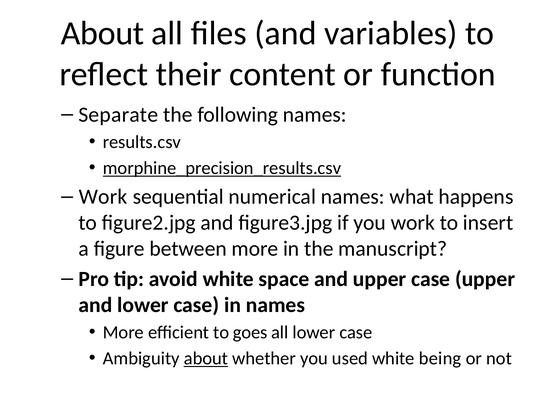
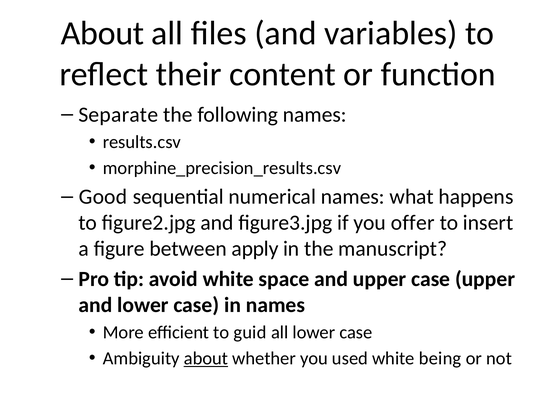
morphine_precision_results.csv underline: present -> none (222, 168)
Work: Work -> Good (103, 197)
you work: work -> offer (413, 223)
between more: more -> apply (255, 249)
goes: goes -> guid (250, 333)
